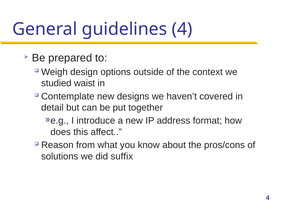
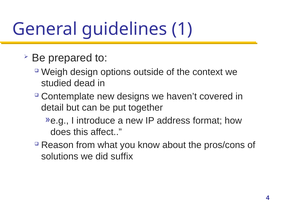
guidelines 4: 4 -> 1 (182, 29)
waist: waist -> dead (85, 83)
